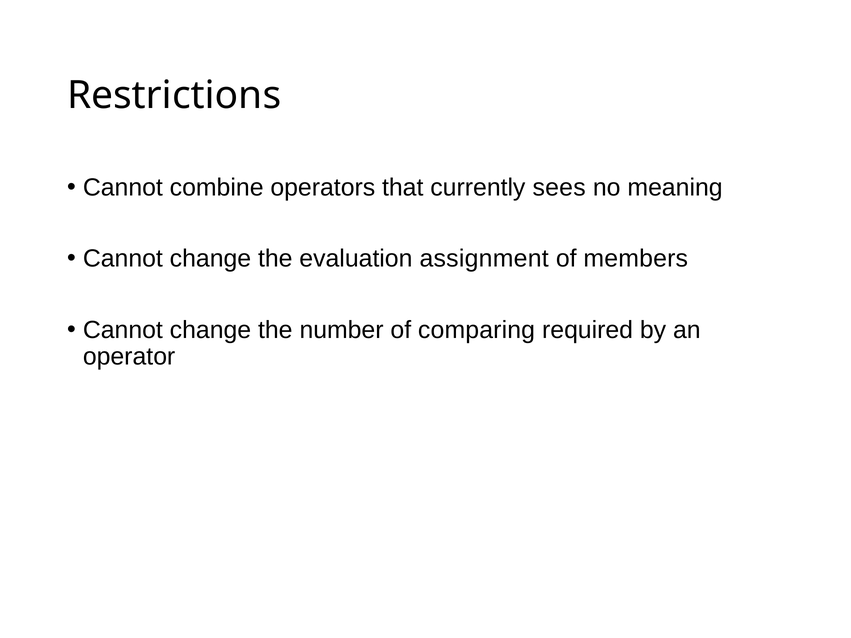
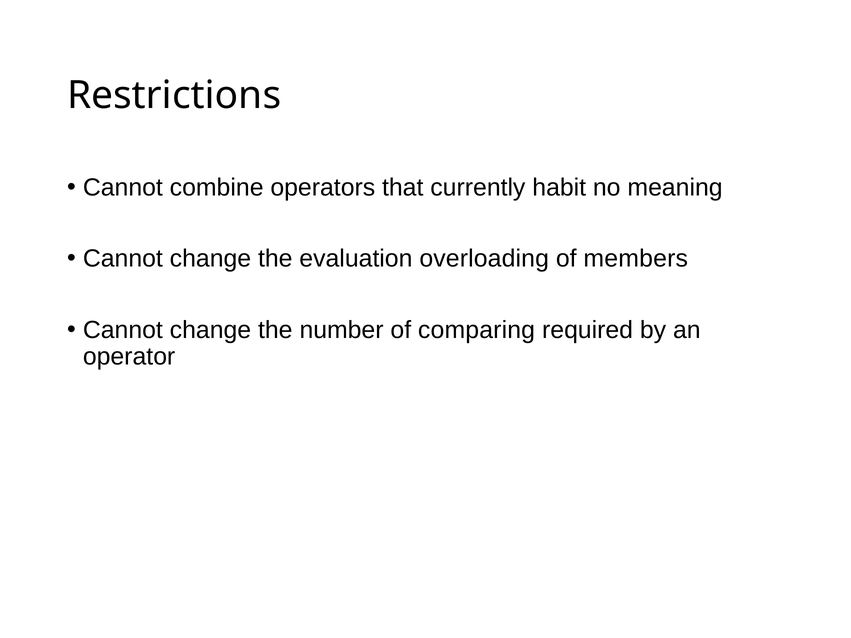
sees: sees -> habit (559, 187)
assignment: assignment -> overloading (484, 259)
